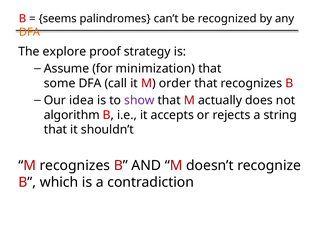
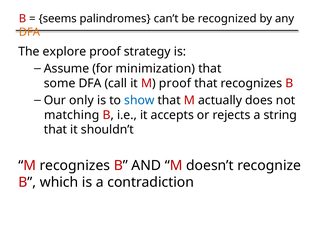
M order: order -> proof (175, 83)
idea: idea -> only (82, 100)
show colour: purple -> blue (139, 100)
algorithm: algorithm -> matching (72, 115)
